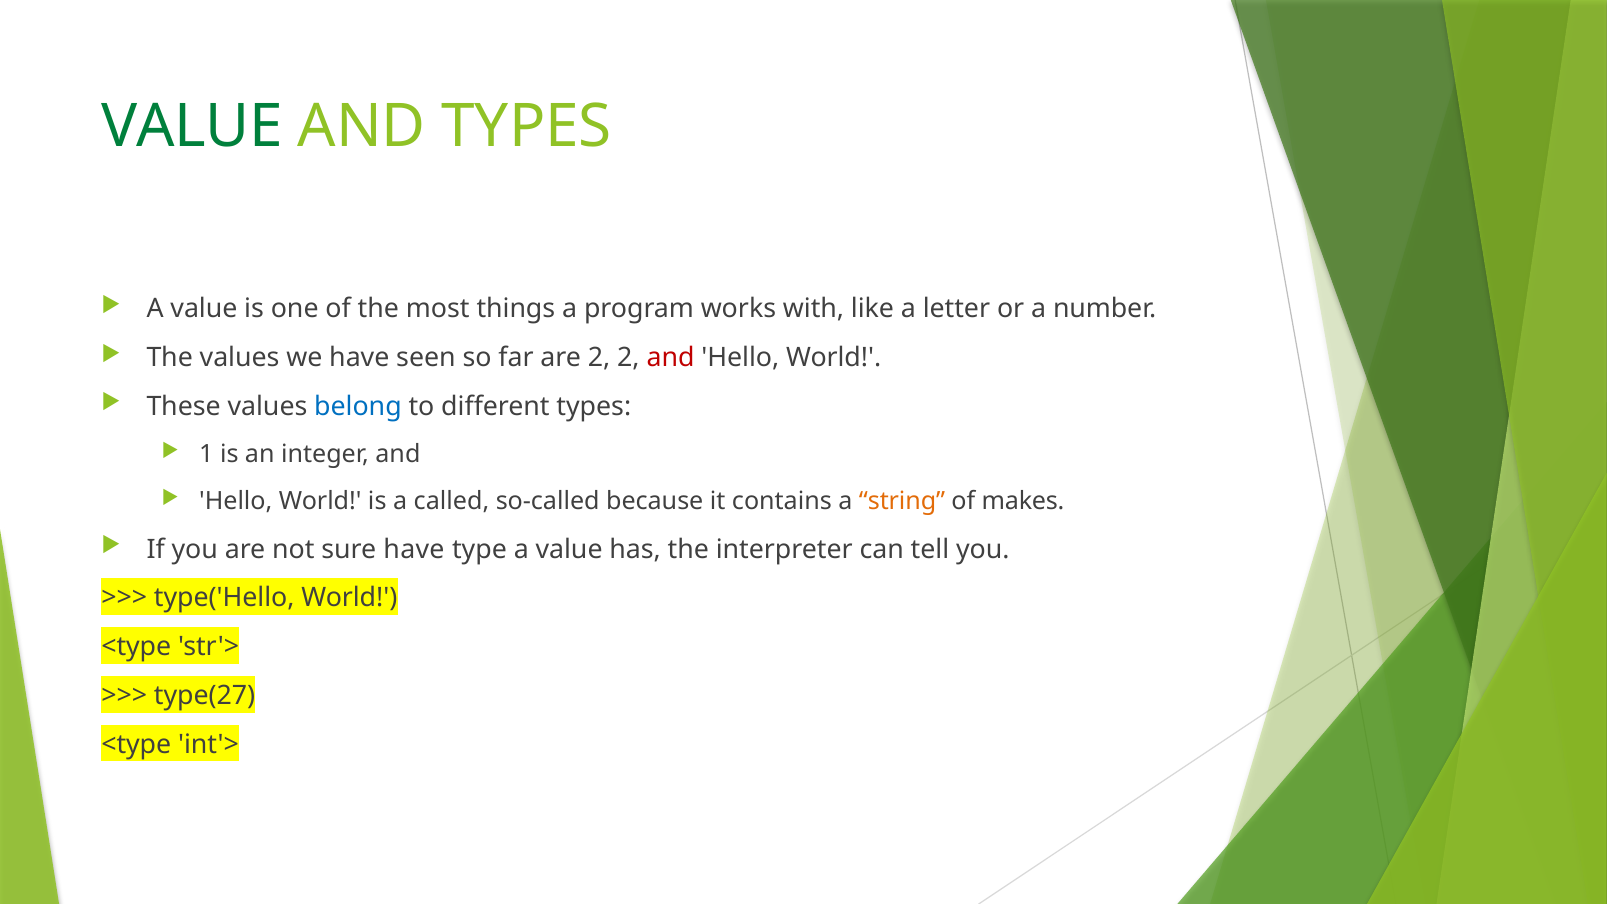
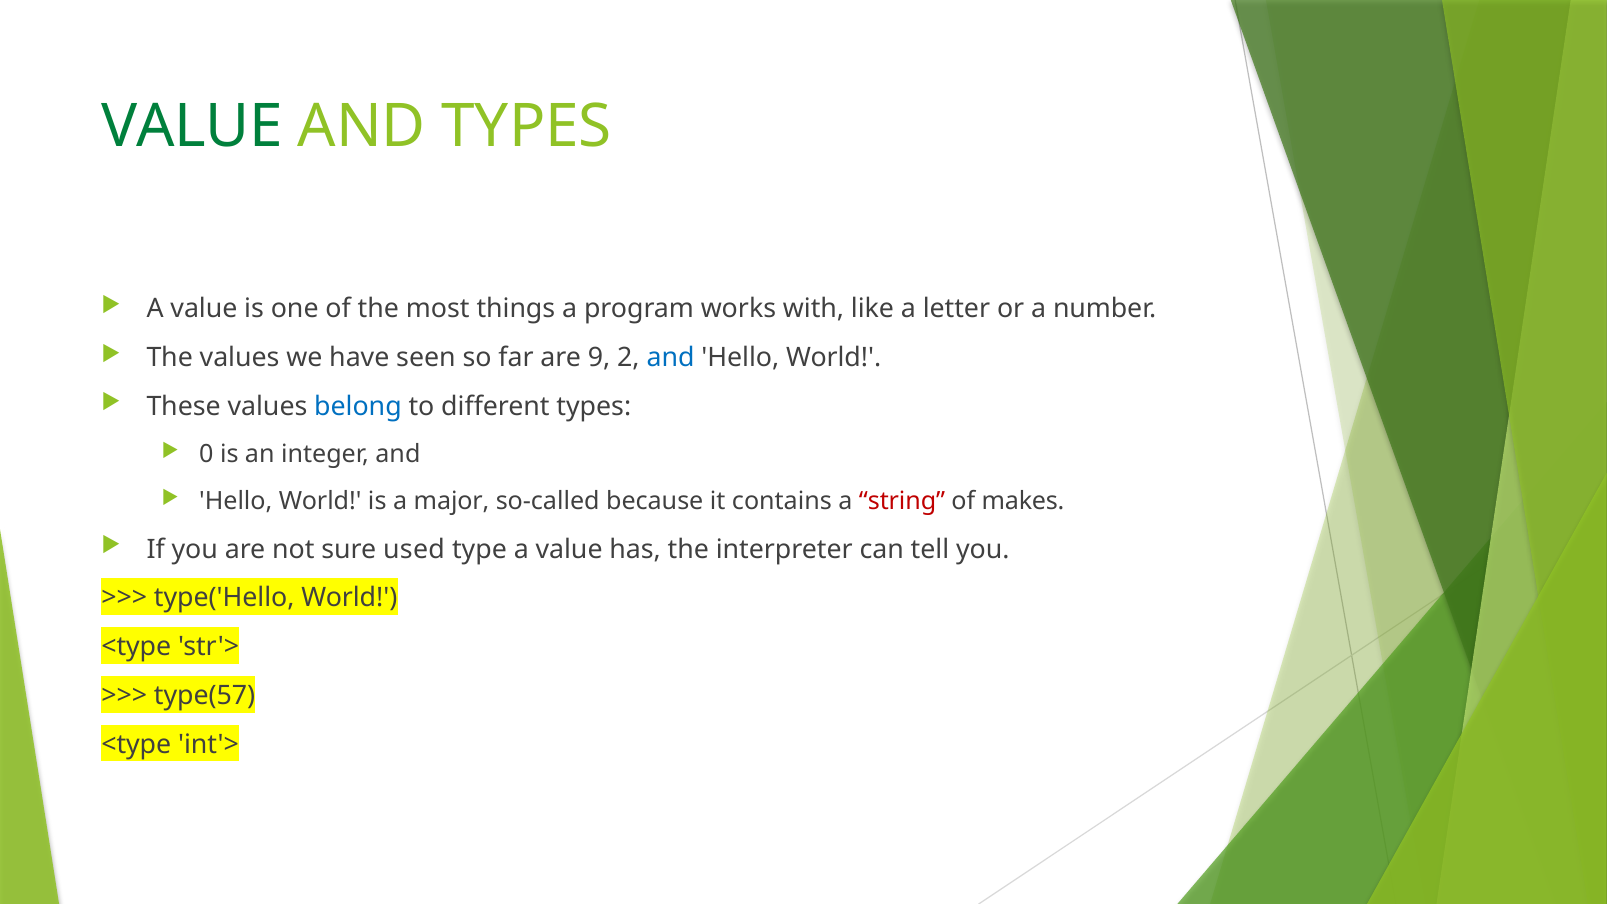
are 2: 2 -> 9 (599, 358)
and colour: red -> blue (671, 358)
1: 1 -> 0 (206, 454)
called: called -> major (452, 501)
string colour: orange -> red (902, 501)
sure have: have -> used (414, 549)
type(27: type(27 -> type(57 (205, 696)
